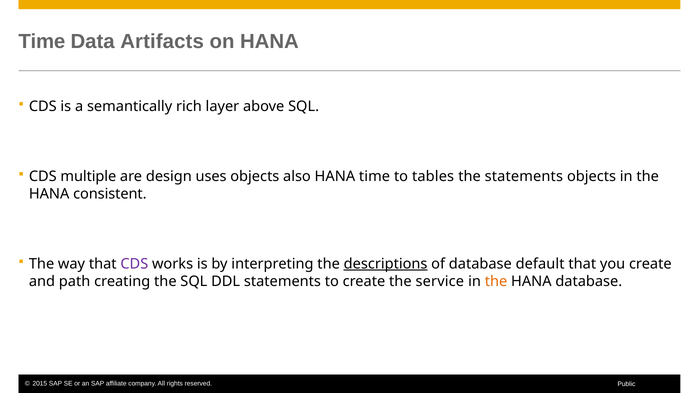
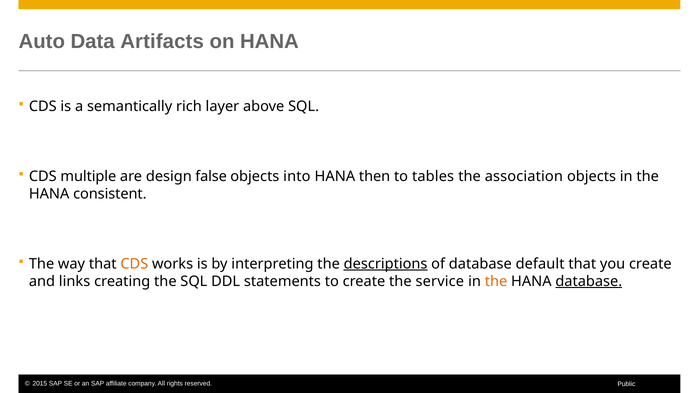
Time: Time -> Auto (42, 42)
uses: uses -> false (211, 177)
also: also -> into (297, 177)
HANA time: time -> then (375, 177)
the statements: statements -> association (524, 177)
CDS colour: purple -> orange (134, 264)
path: path -> links (75, 281)
database underline: none -> present (589, 281)
